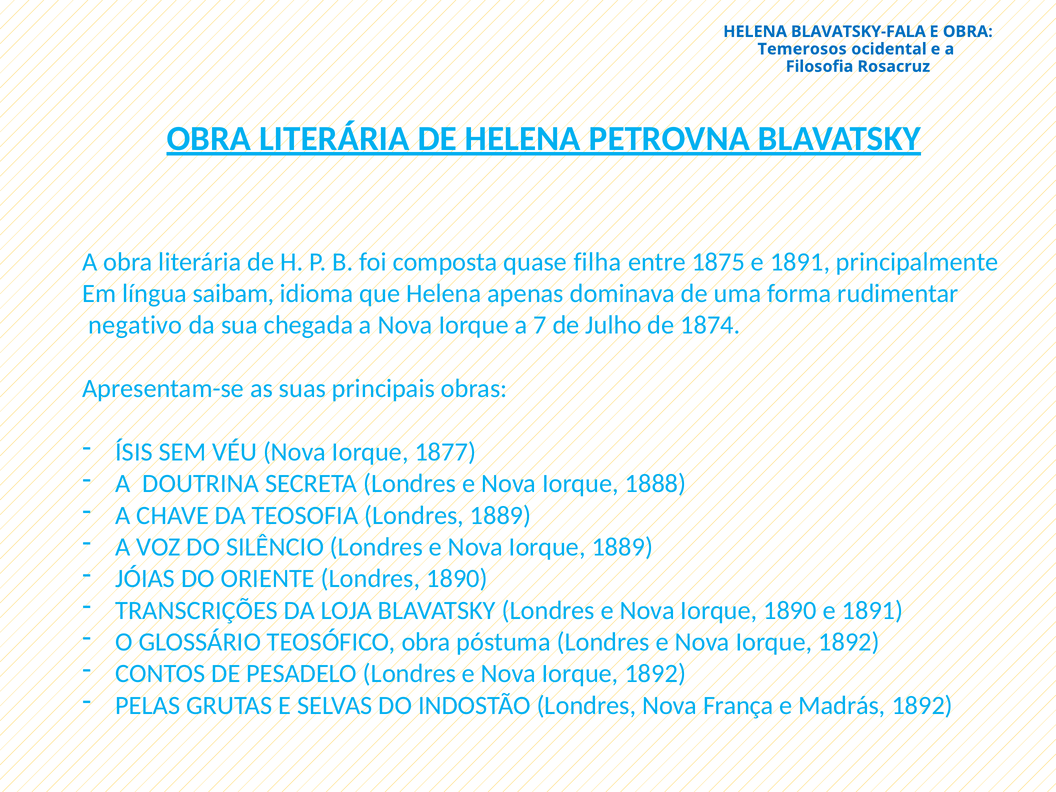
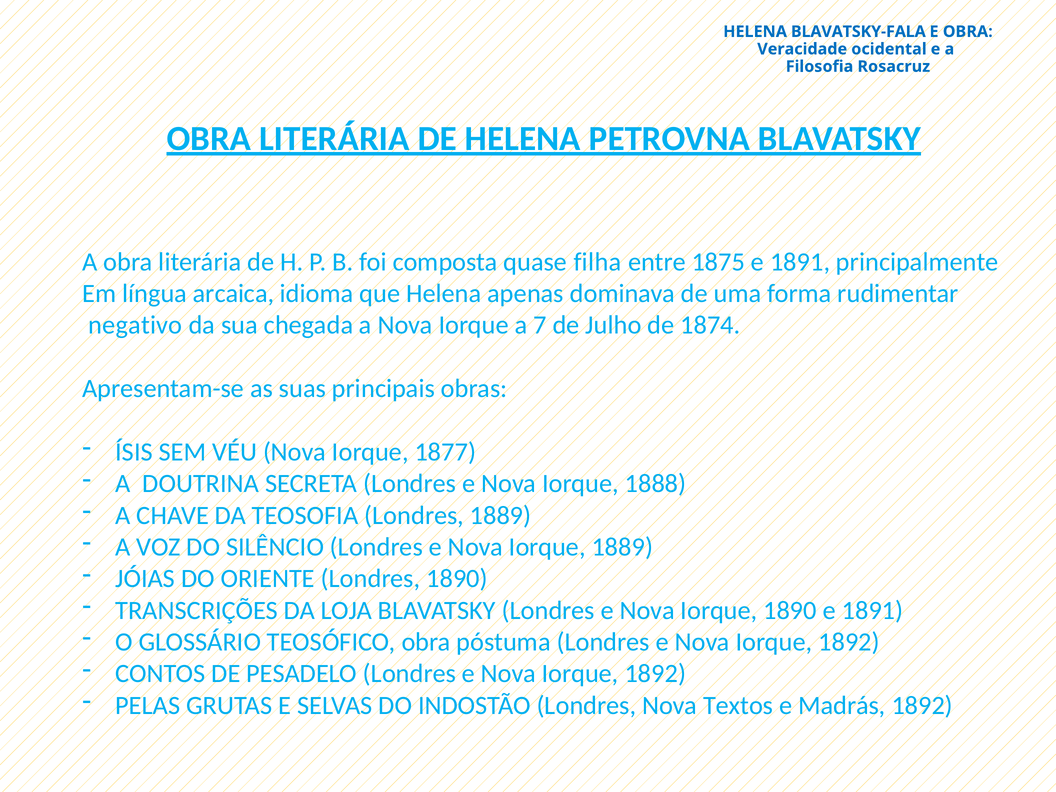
Temerosos: Temerosos -> Veracidade (802, 49)
saibam: saibam -> arcaica (234, 294)
França: França -> Textos (738, 705)
